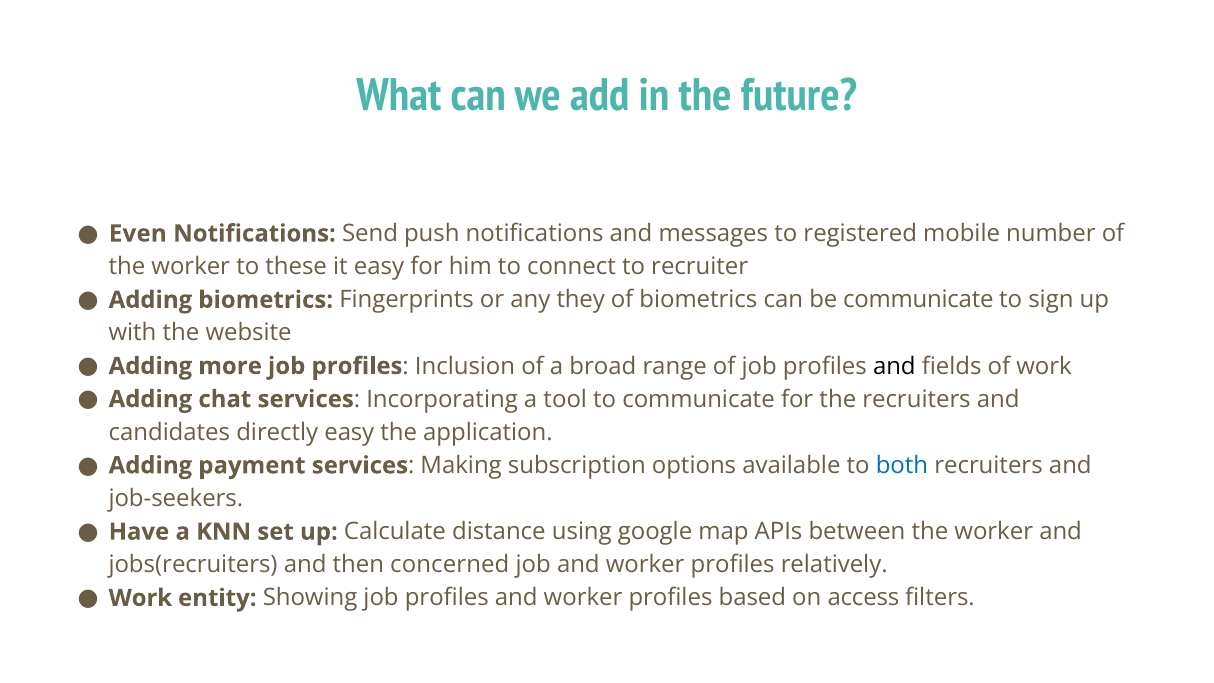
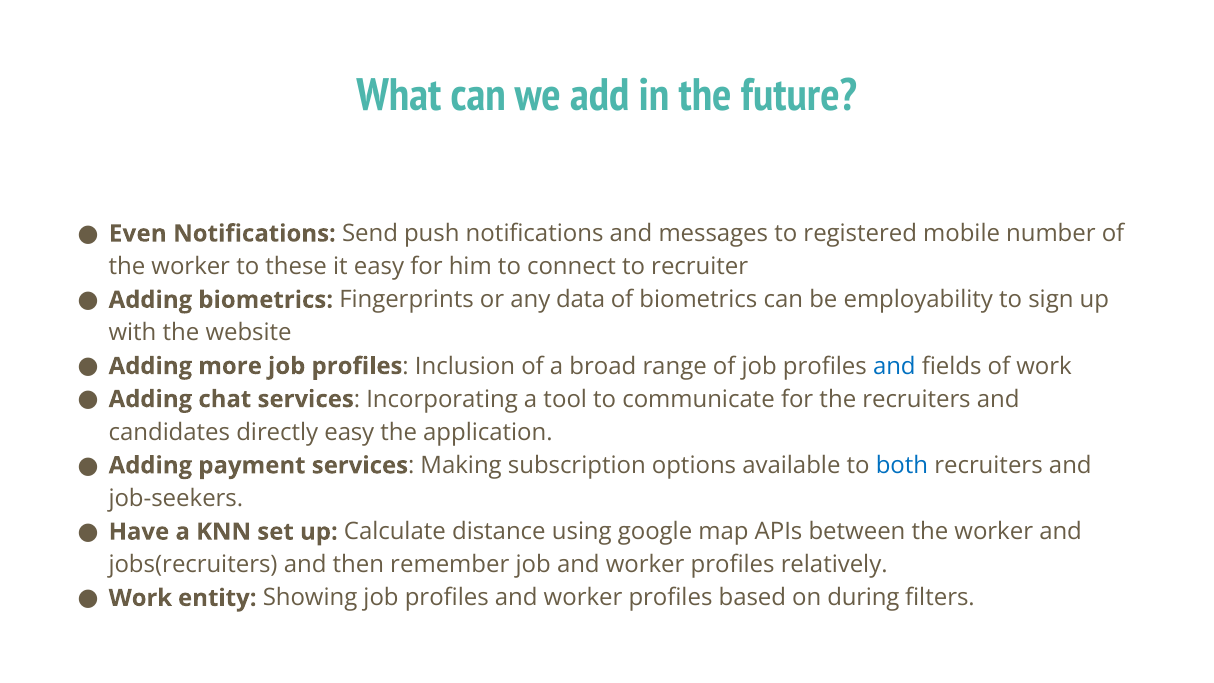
they: they -> data (581, 300)
be communicate: communicate -> employability (918, 300)
and colour: black -> blue (894, 366)
concerned: concerned -> remember (450, 565)
access: access -> during (863, 598)
